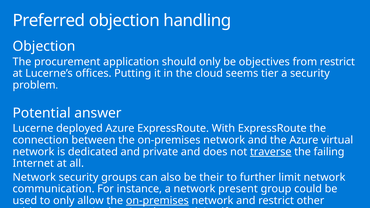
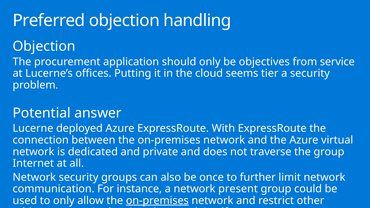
from restrict: restrict -> service (337, 62)
traverse underline: present -> none (271, 152)
the failing: failing -> group (329, 152)
their: their -> once (212, 177)
